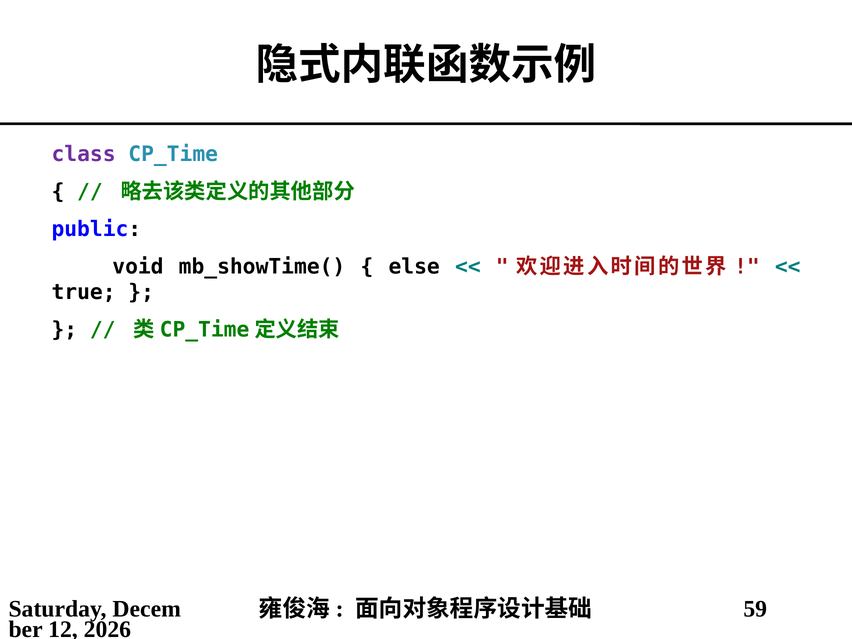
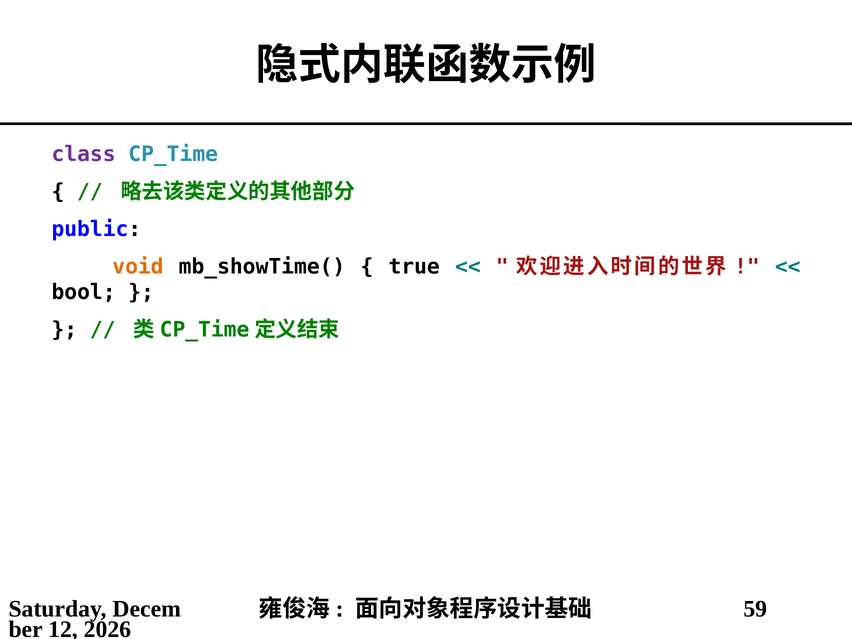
void colour: black -> orange (138, 267)
else: else -> true (414, 267)
true: true -> bool (84, 292)
